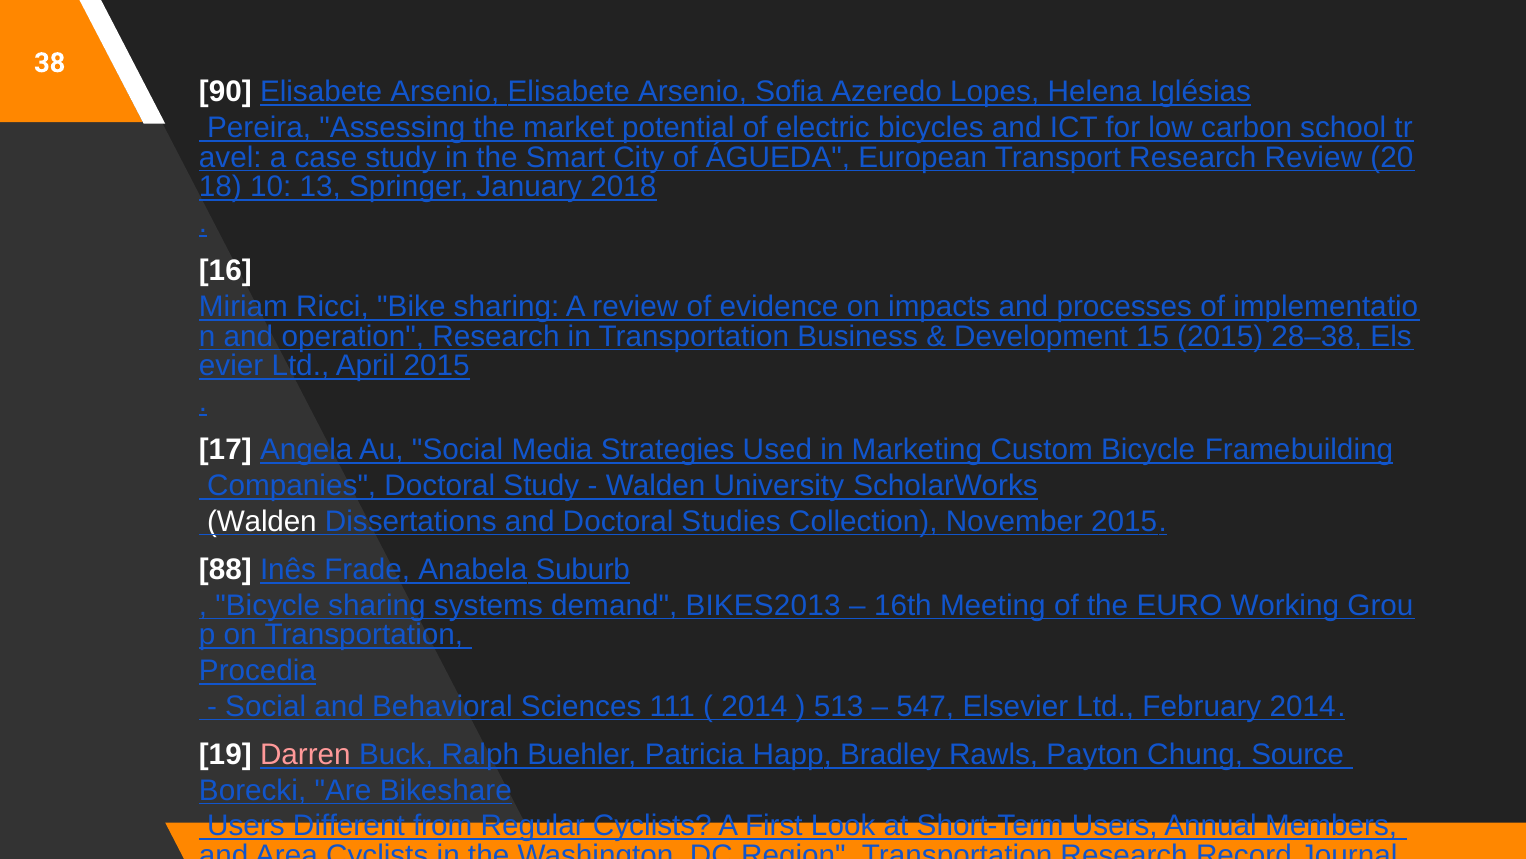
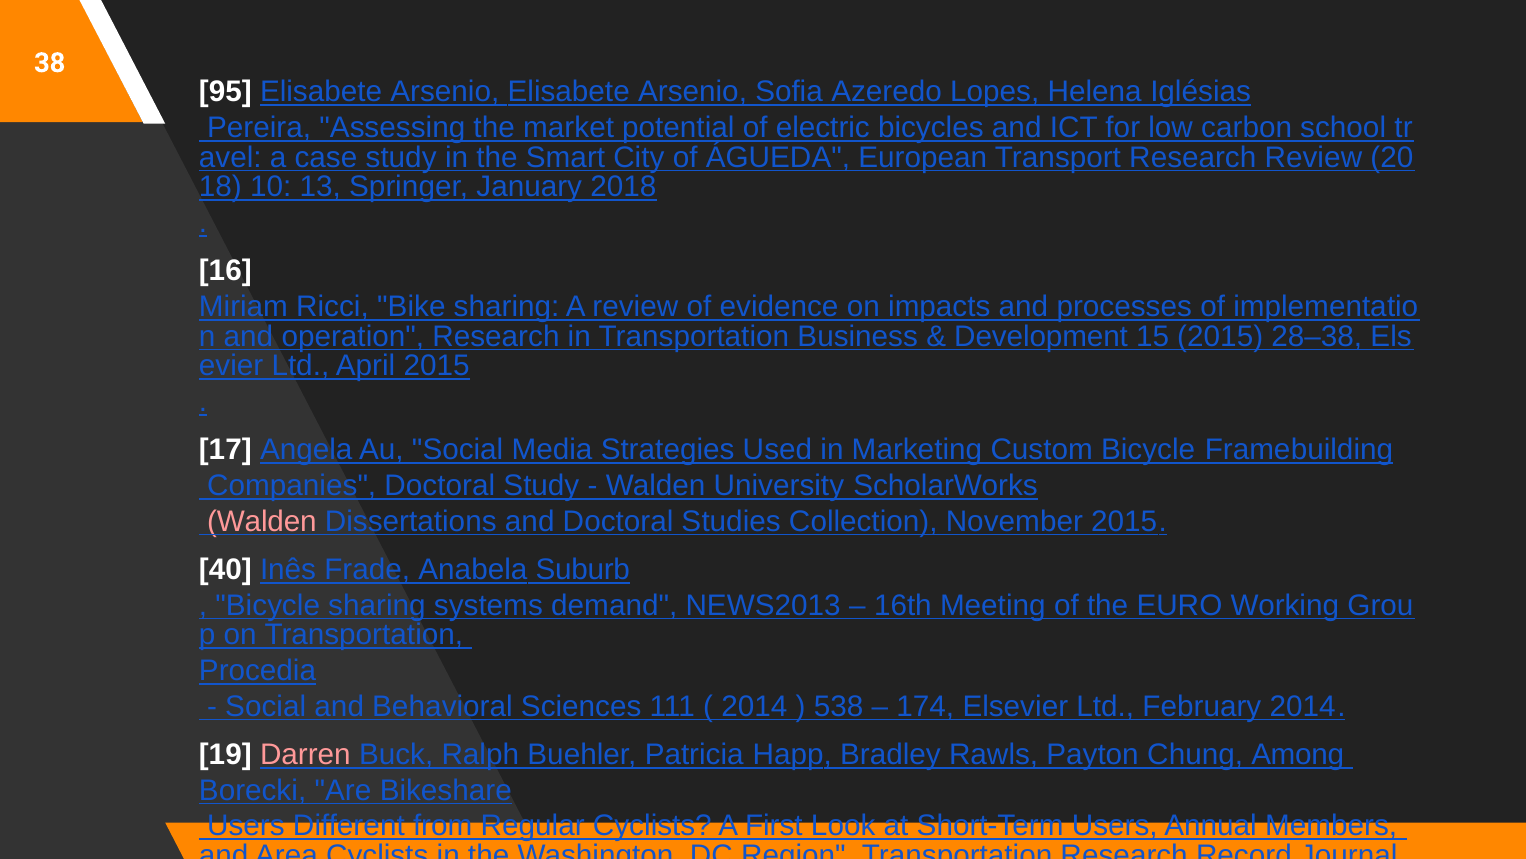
90: 90 -> 95 (225, 92)
Walden colour: white -> pink (262, 521)
88: 88 -> 40 (225, 569)
BIKES2013: BIKES2013 -> NEWS2013 (763, 605)
513: 513 -> 538 (839, 706)
547: 547 -> 174 (925, 706)
Source: Source -> Among (1298, 754)
